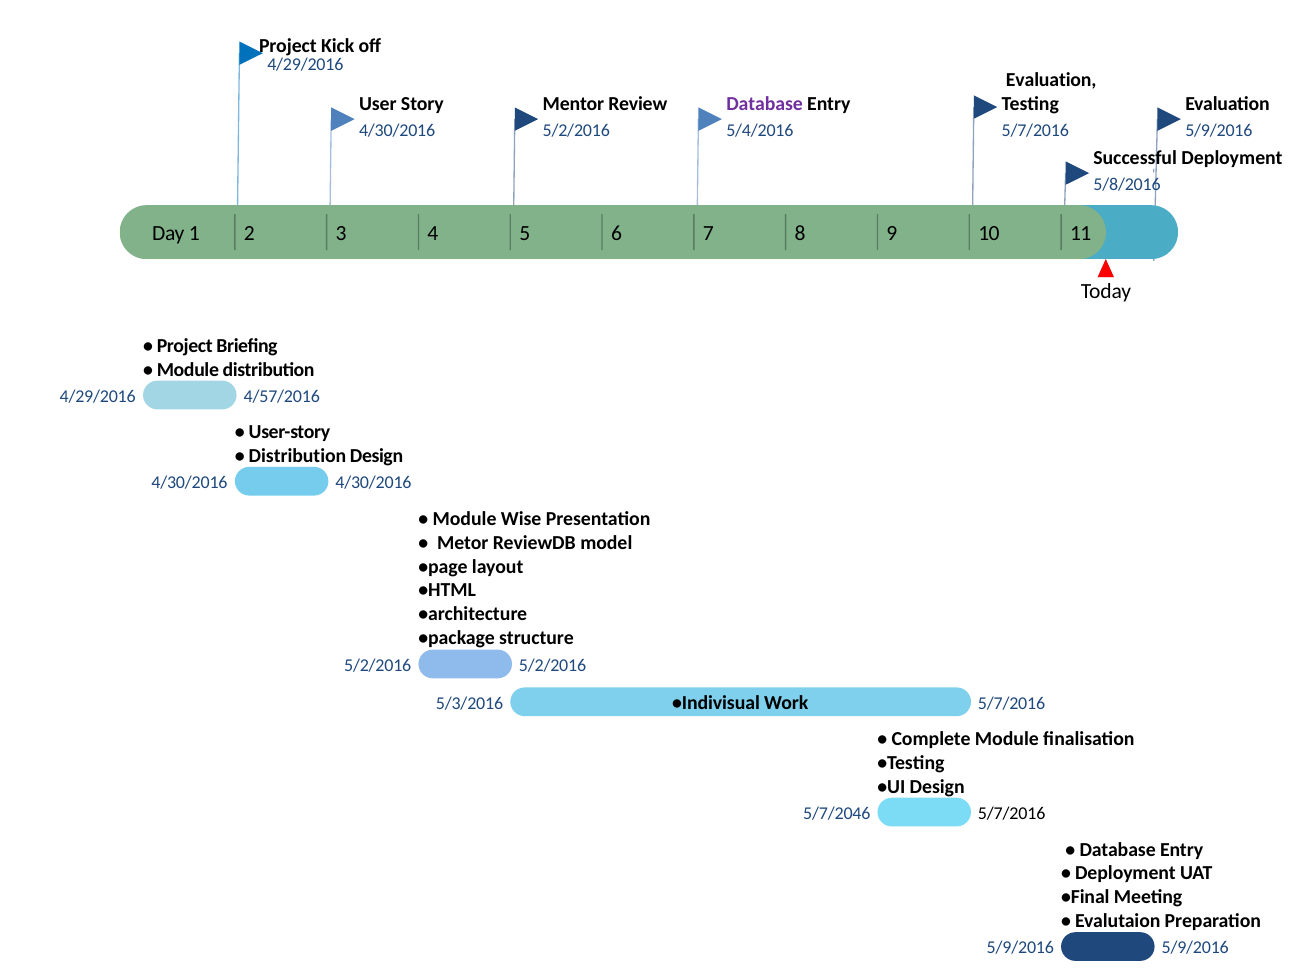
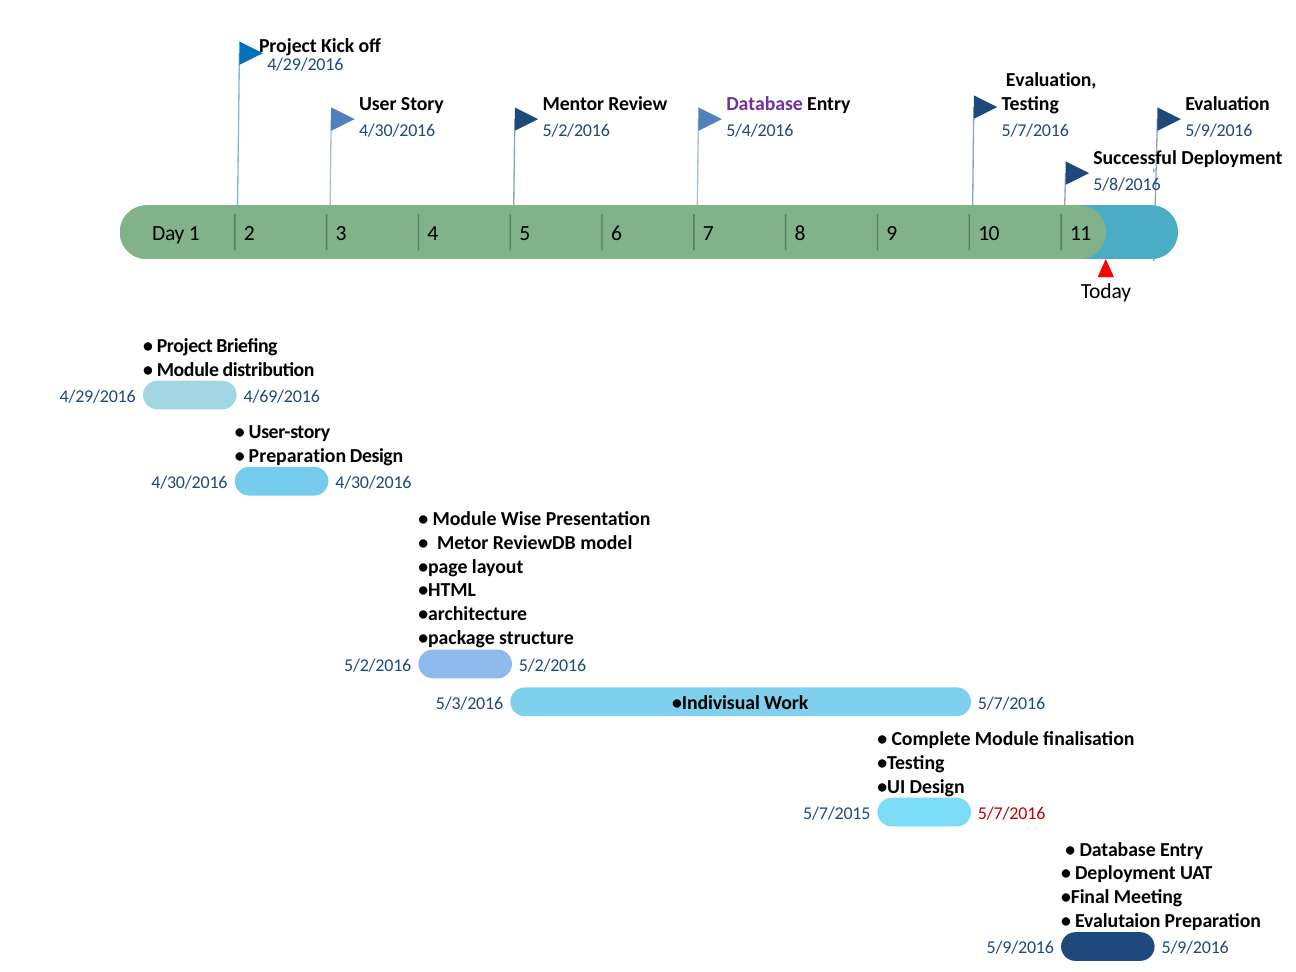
4/57/2016: 4/57/2016 -> 4/69/2016 (282, 396)
Distribution: Distribution -> Preparation (297, 456)
5/7/2046: 5/7/2046 -> 5/7/2015 (837, 813)
5/7/2016 colour: black -> red (1012, 813)
